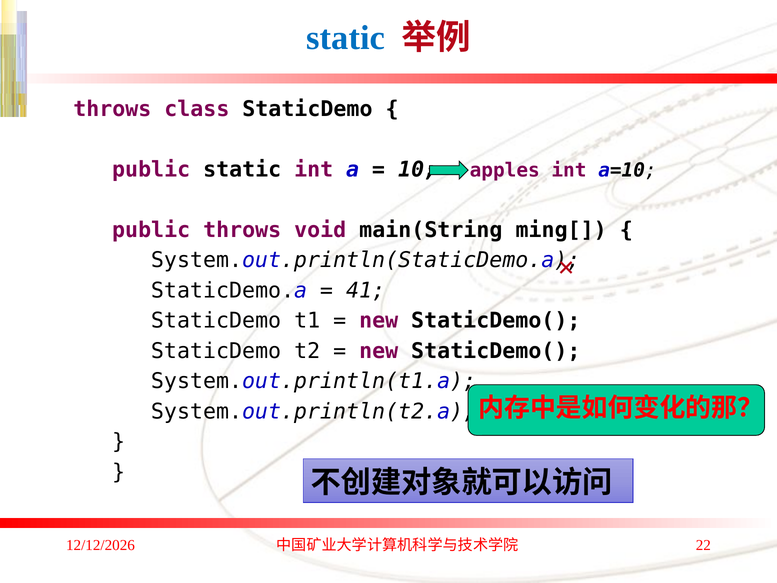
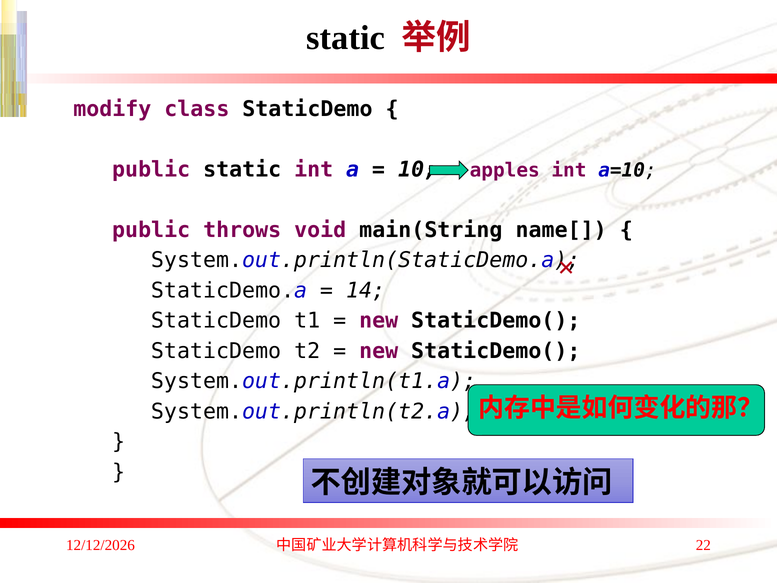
static colour: blue -> black (346, 38)
throws: throws -> modify (112, 109)
ming[: ming[ -> name[ (561, 230)
41: 41 -> 14 (366, 290)
